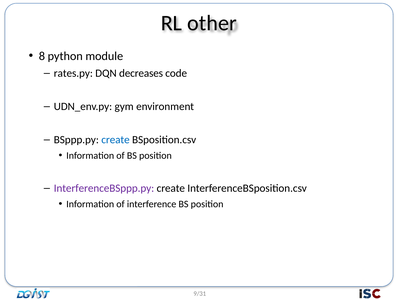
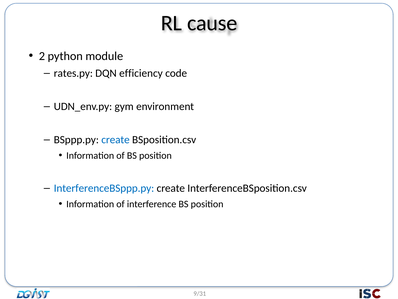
other: other -> cause (212, 23)
8: 8 -> 2 (42, 56)
decreases: decreases -> efficiency (141, 73)
InterferenceBSppp.py colour: purple -> blue (104, 188)
